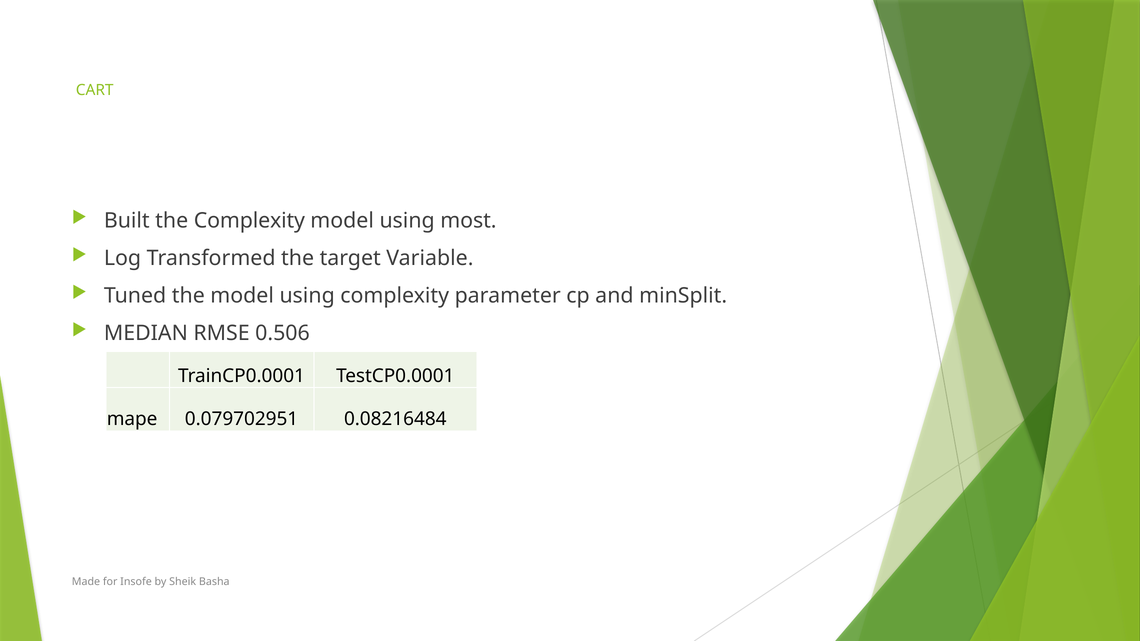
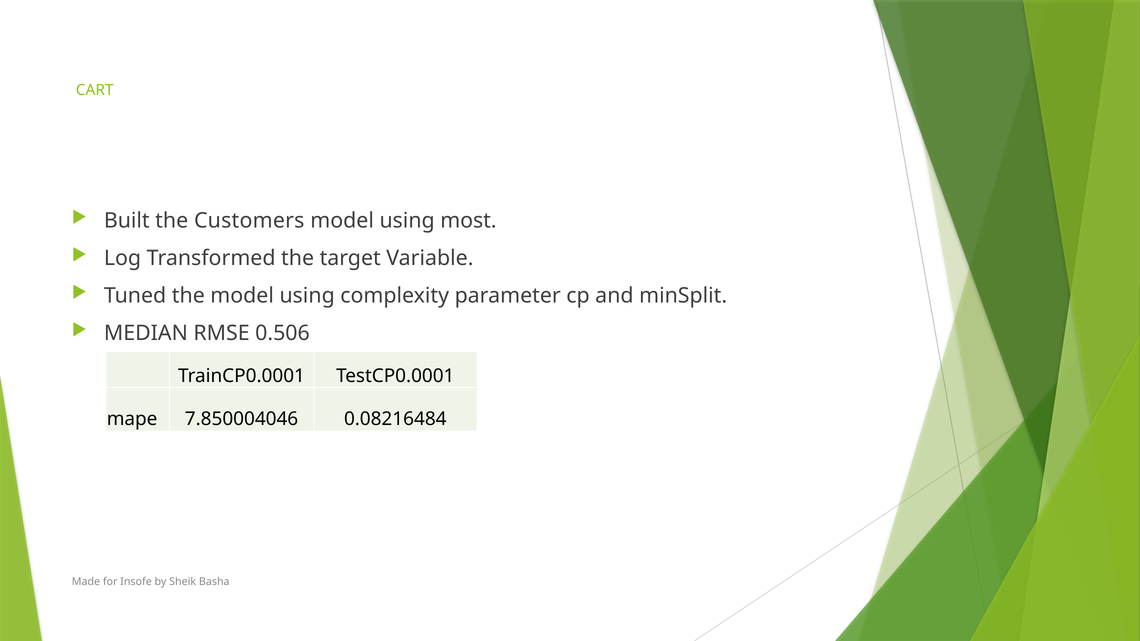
the Complexity: Complexity -> Customers (249, 221)
0.079702951: 0.079702951 -> 7.850004046 (242, 419)
